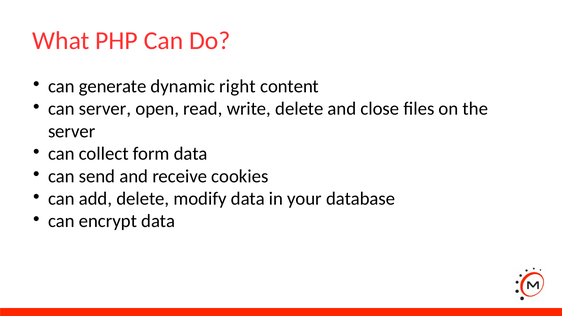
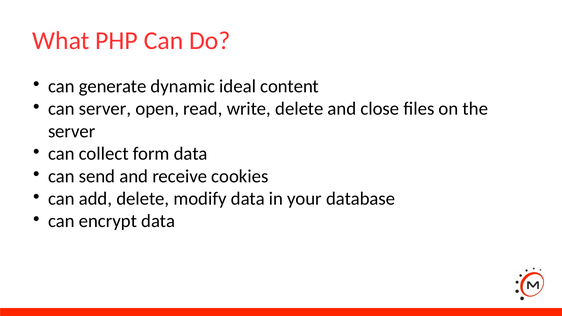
right: right -> ideal (238, 86)
